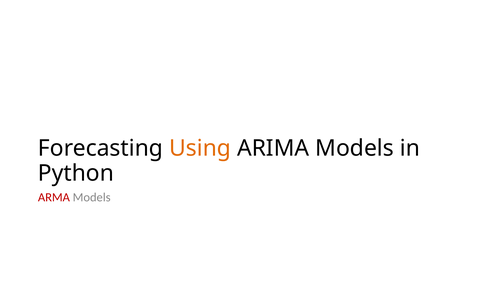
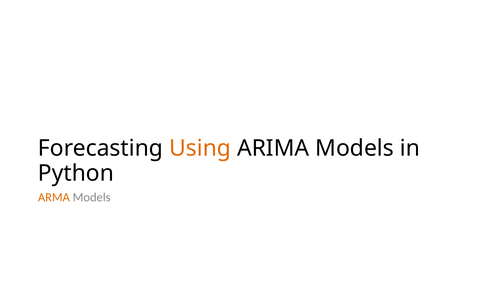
ARMA colour: red -> orange (54, 197)
